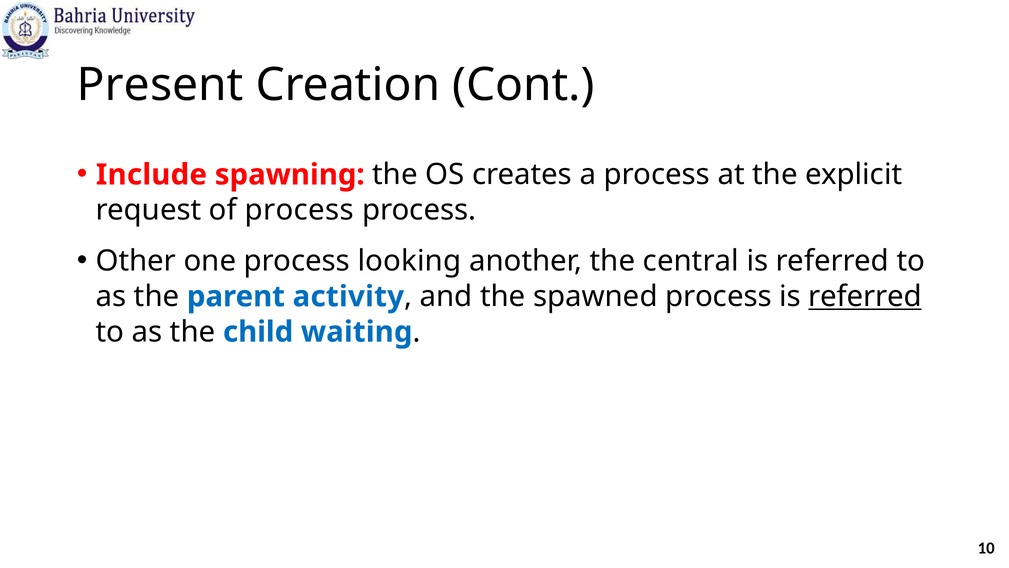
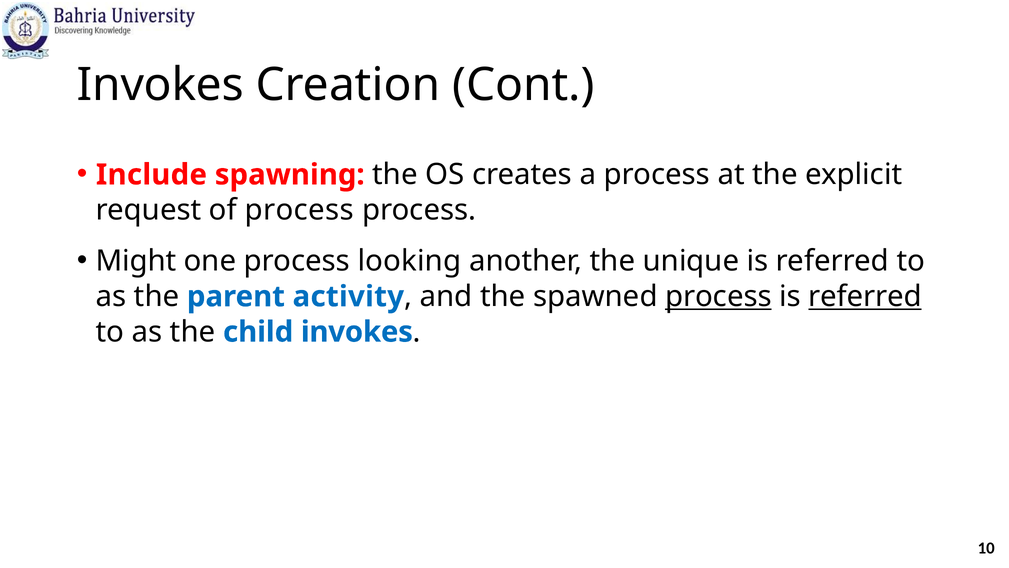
Present: Present -> Invokes (160, 85)
Other: Other -> Might (136, 261)
central: central -> unique (691, 261)
process underline: none -> present (718, 296)
child waiting: waiting -> invokes (357, 332)
